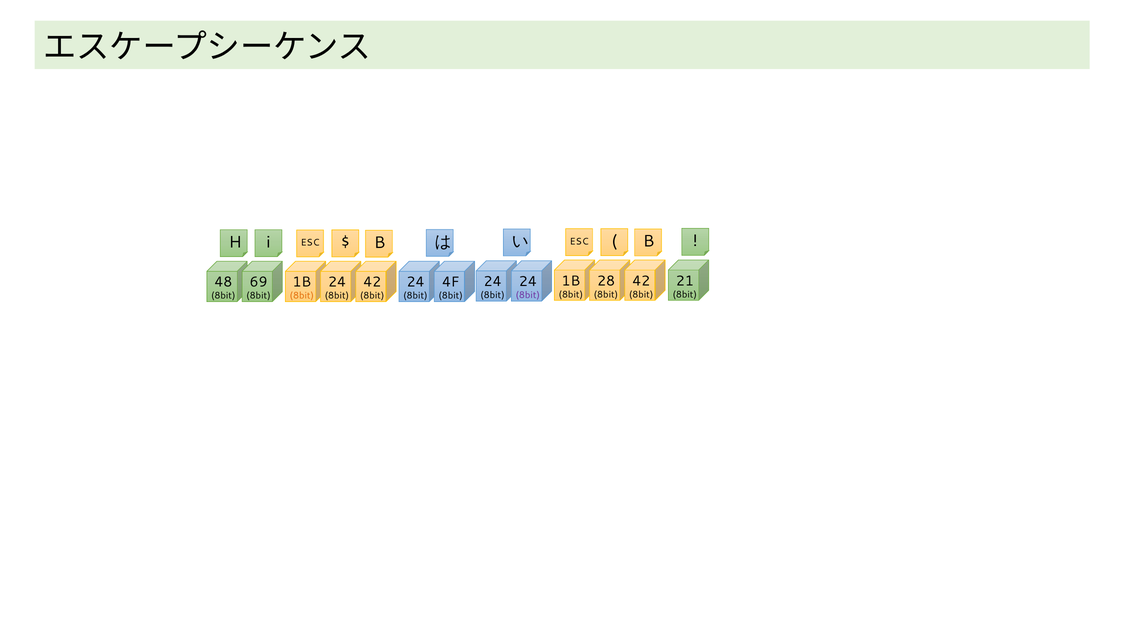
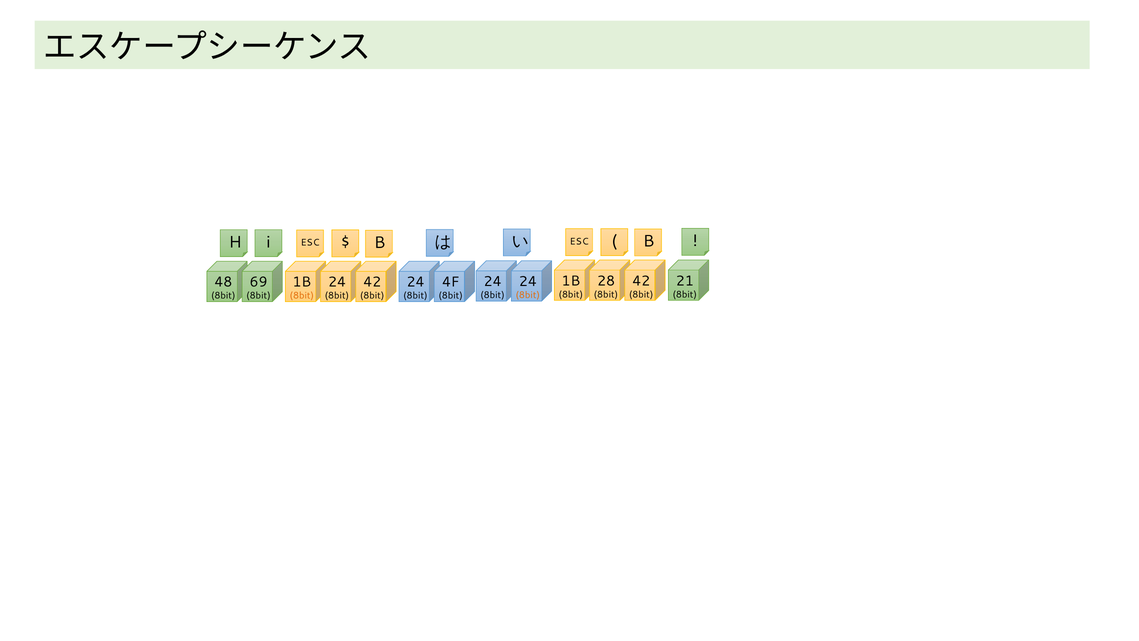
8bit colour: purple -> orange (528, 295)
